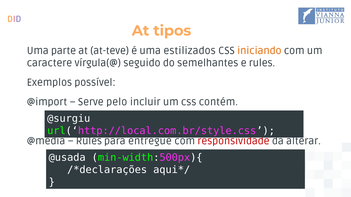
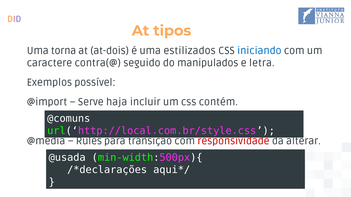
parte: parte -> torna (64, 51)
at-teve: at-teve -> at-dois (110, 51)
iniciando colour: orange -> blue (259, 51)
vírgula(@: vírgula(@ -> contra(@ (98, 63)
semelhantes: semelhantes -> manipulados (208, 63)
e rules: rules -> letra (262, 63)
pelo: pelo -> haja (117, 102)
@surgiu: @surgiu -> @comuns (69, 119)
entregue: entregue -> transição (150, 141)
